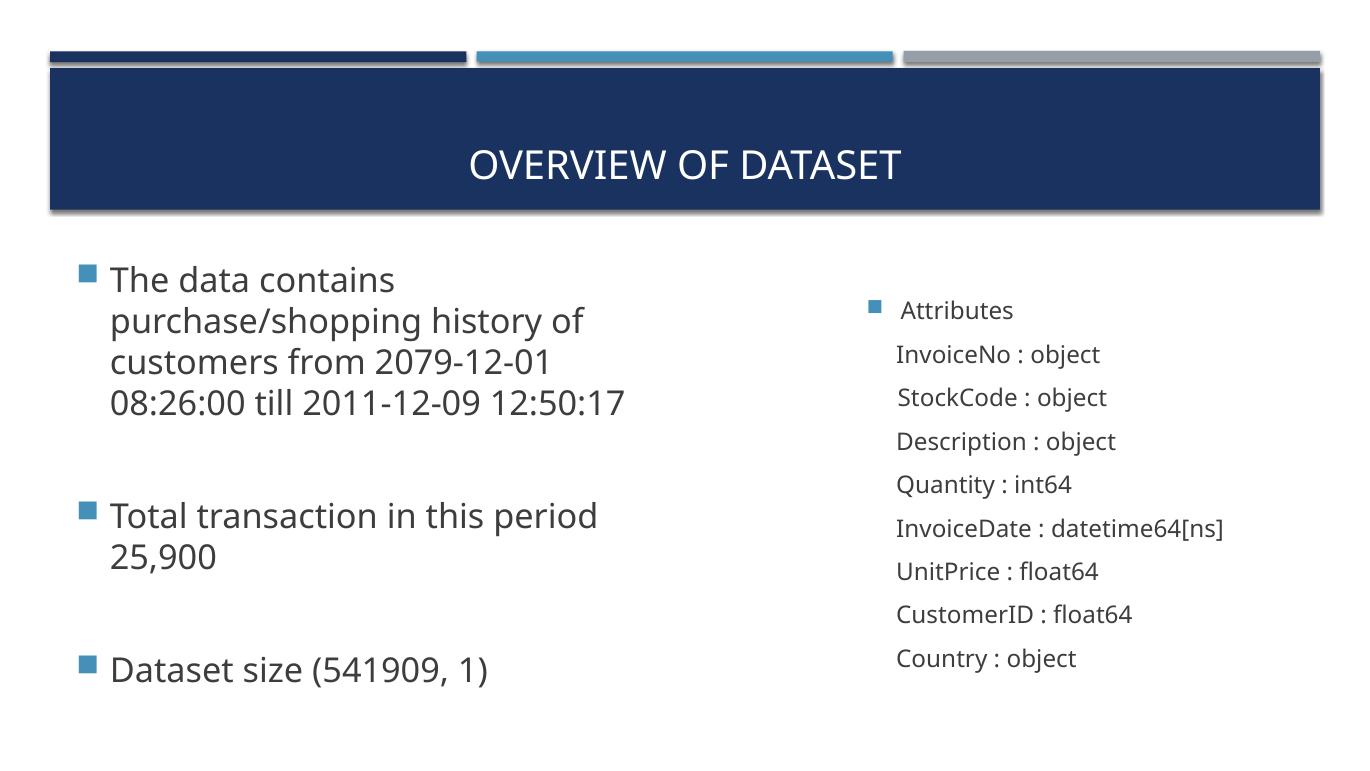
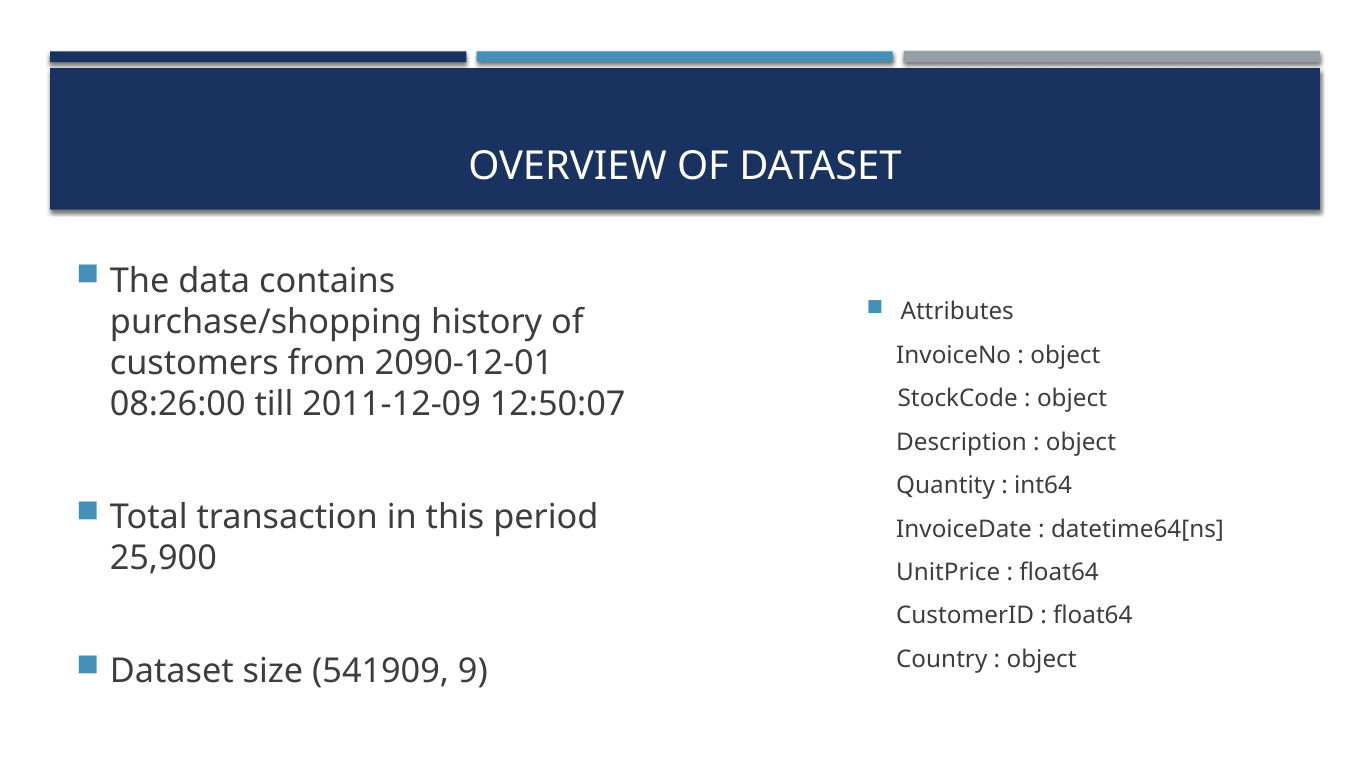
2079-12-01: 2079-12-01 -> 2090-12-01 (464, 363)
12:50:17: 12:50:17 -> 12:50:07 (558, 404)
1: 1 -> 9 (473, 671)
